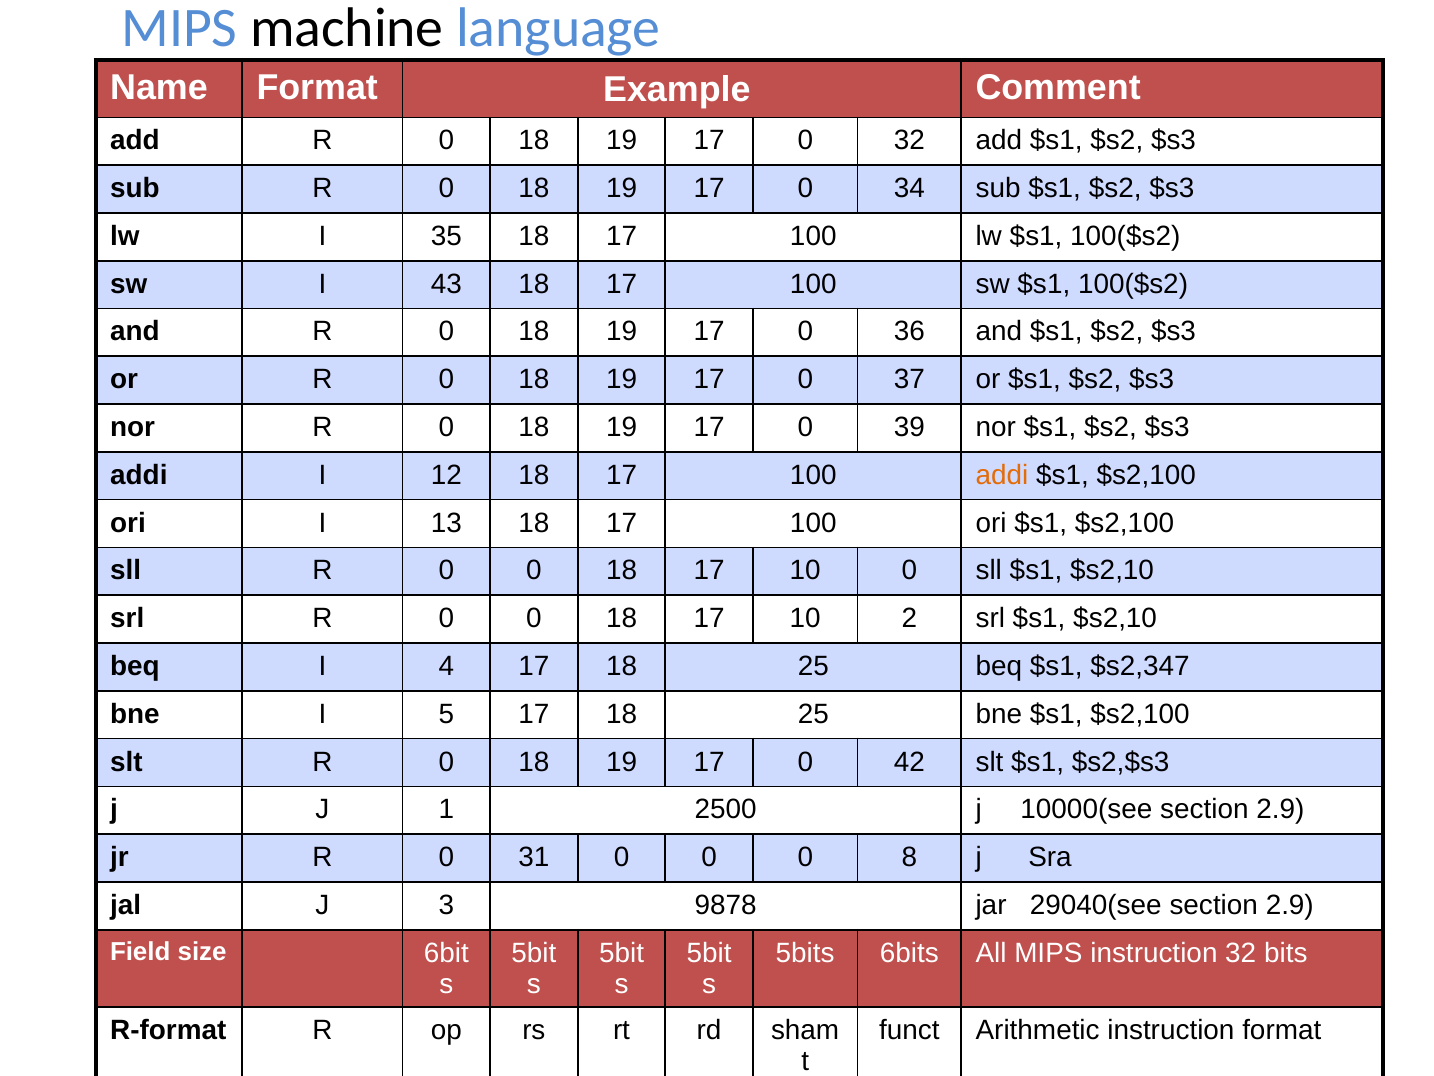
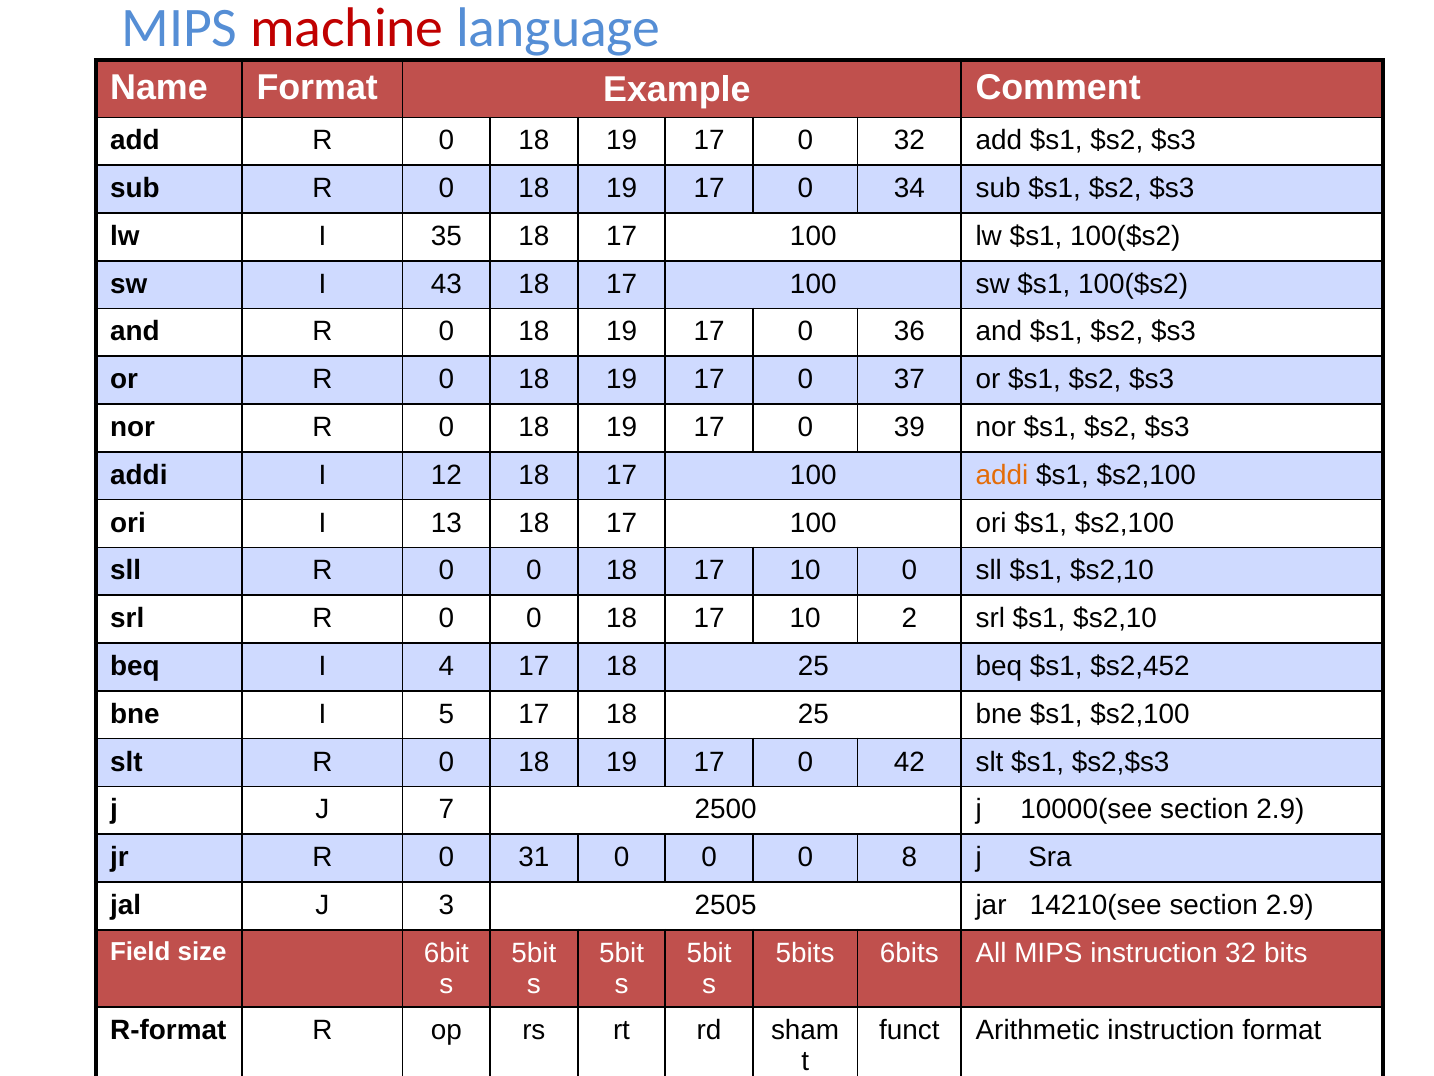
machine colour: black -> red (347, 29)
$s2,347: $s2,347 -> $s2,452 (1140, 666)
1: 1 -> 7 (446, 809)
9878: 9878 -> 2505 (726, 905)
29040(see: 29040(see -> 14210(see (1096, 905)
